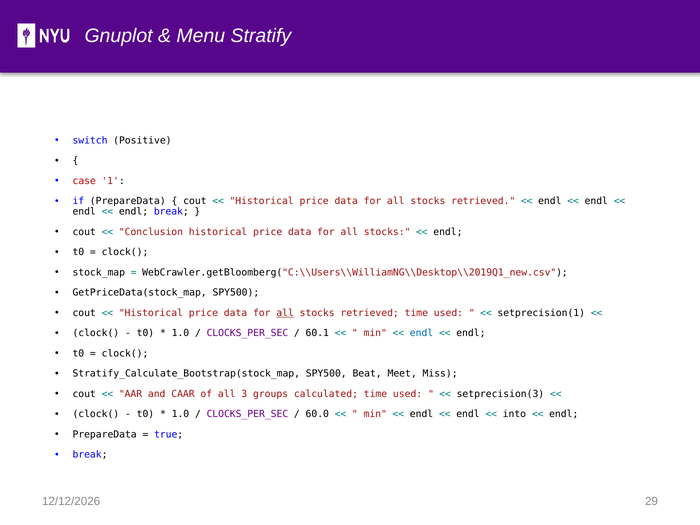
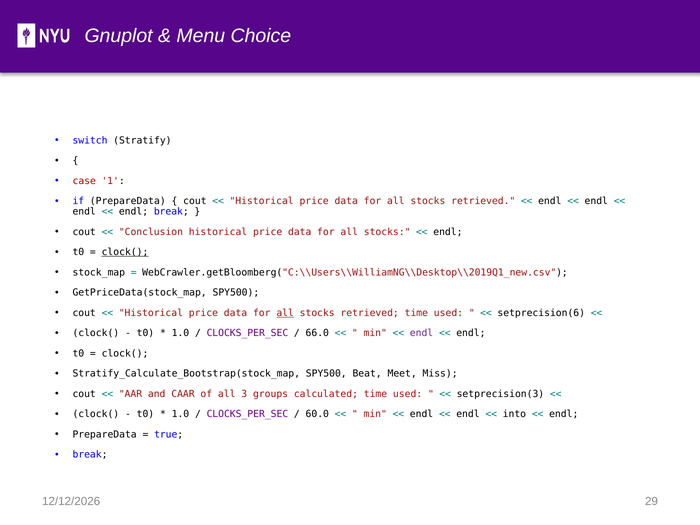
Stratify: Stratify -> Choice (261, 36)
Positive: Positive -> Stratify (142, 140)
clock( underline: none -> present (125, 252)
setprecision(1: setprecision(1 -> setprecision(6 (541, 313)
60.1: 60.1 -> 66.0 (317, 333)
endl colour: blue -> purple (422, 333)
